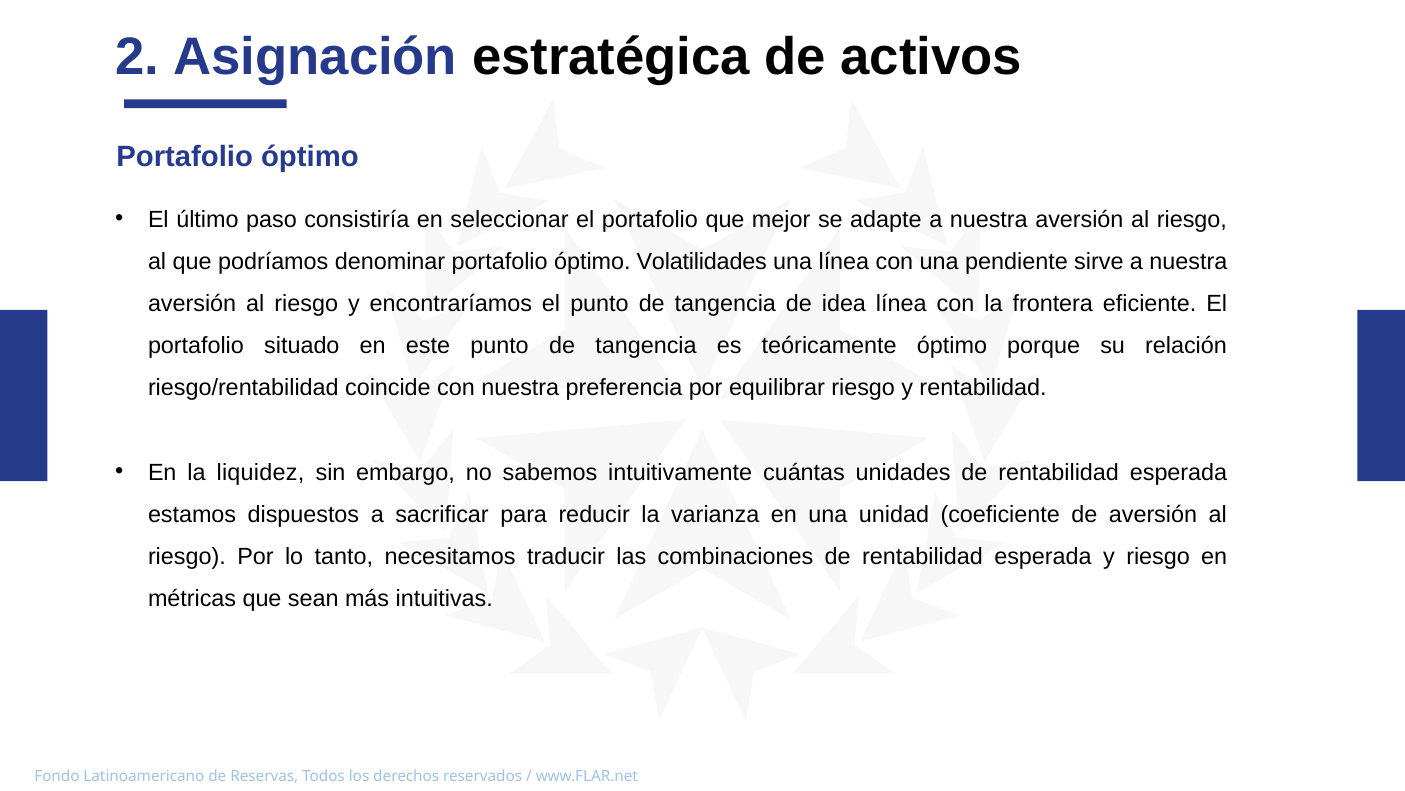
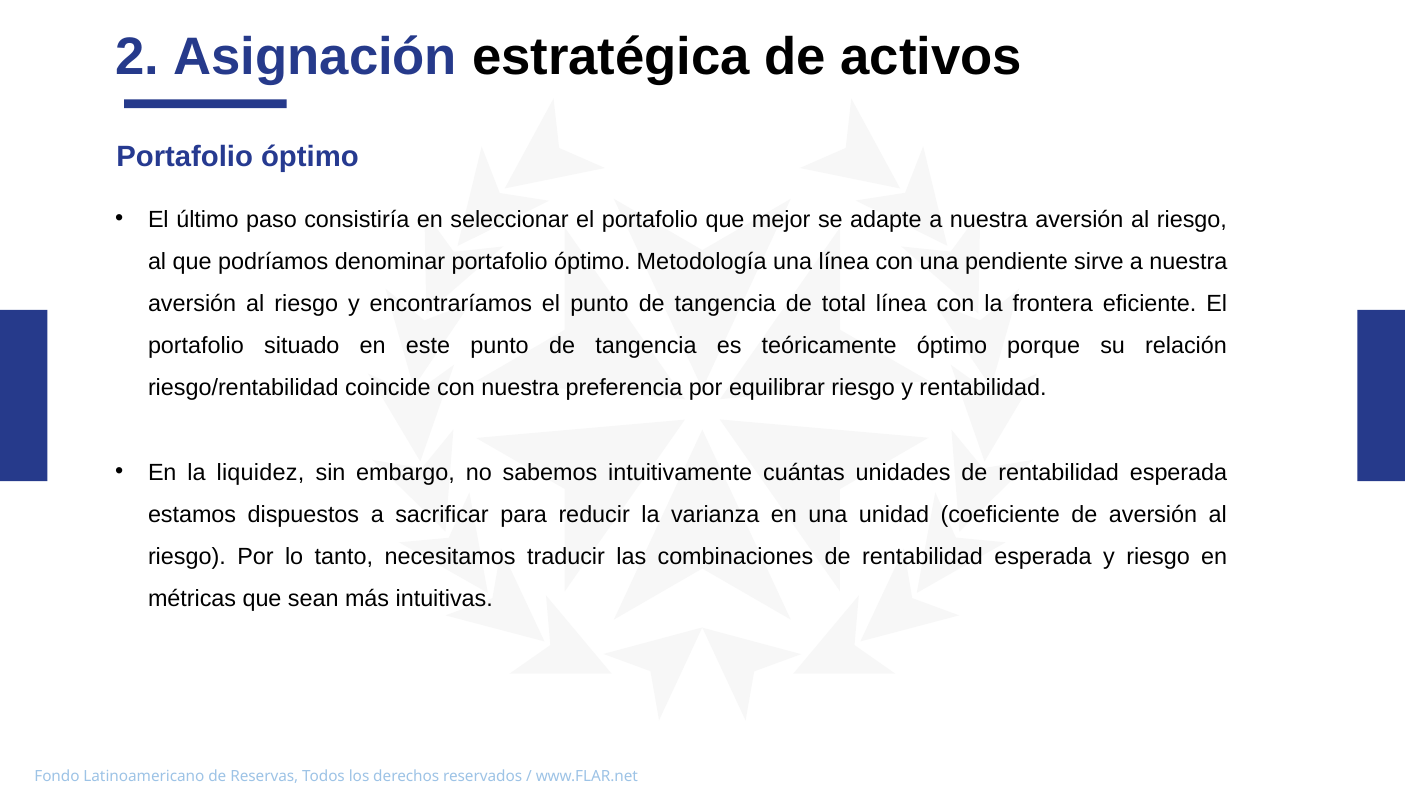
Volatilidades: Volatilidades -> Metodología (702, 261)
idea: idea -> total (844, 304)
